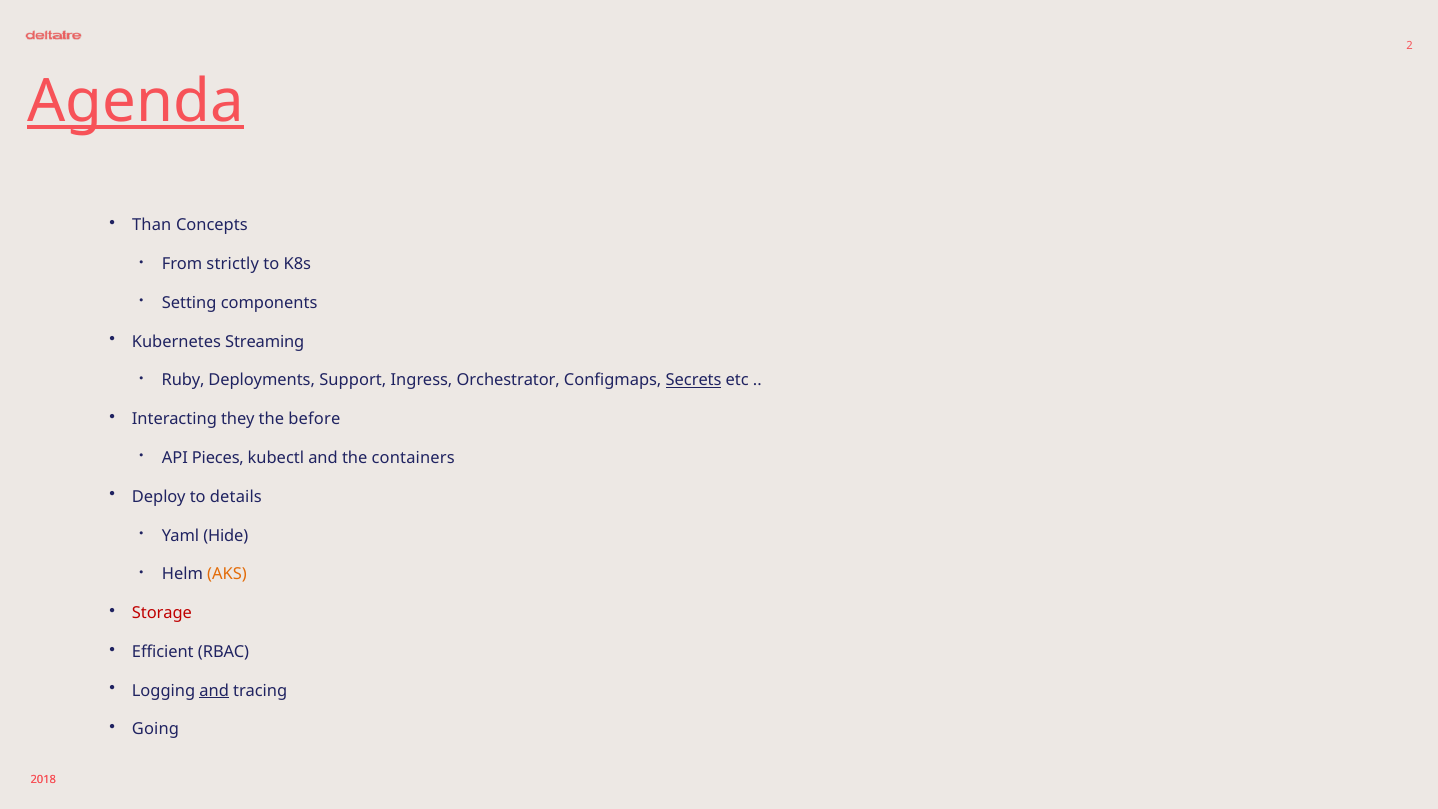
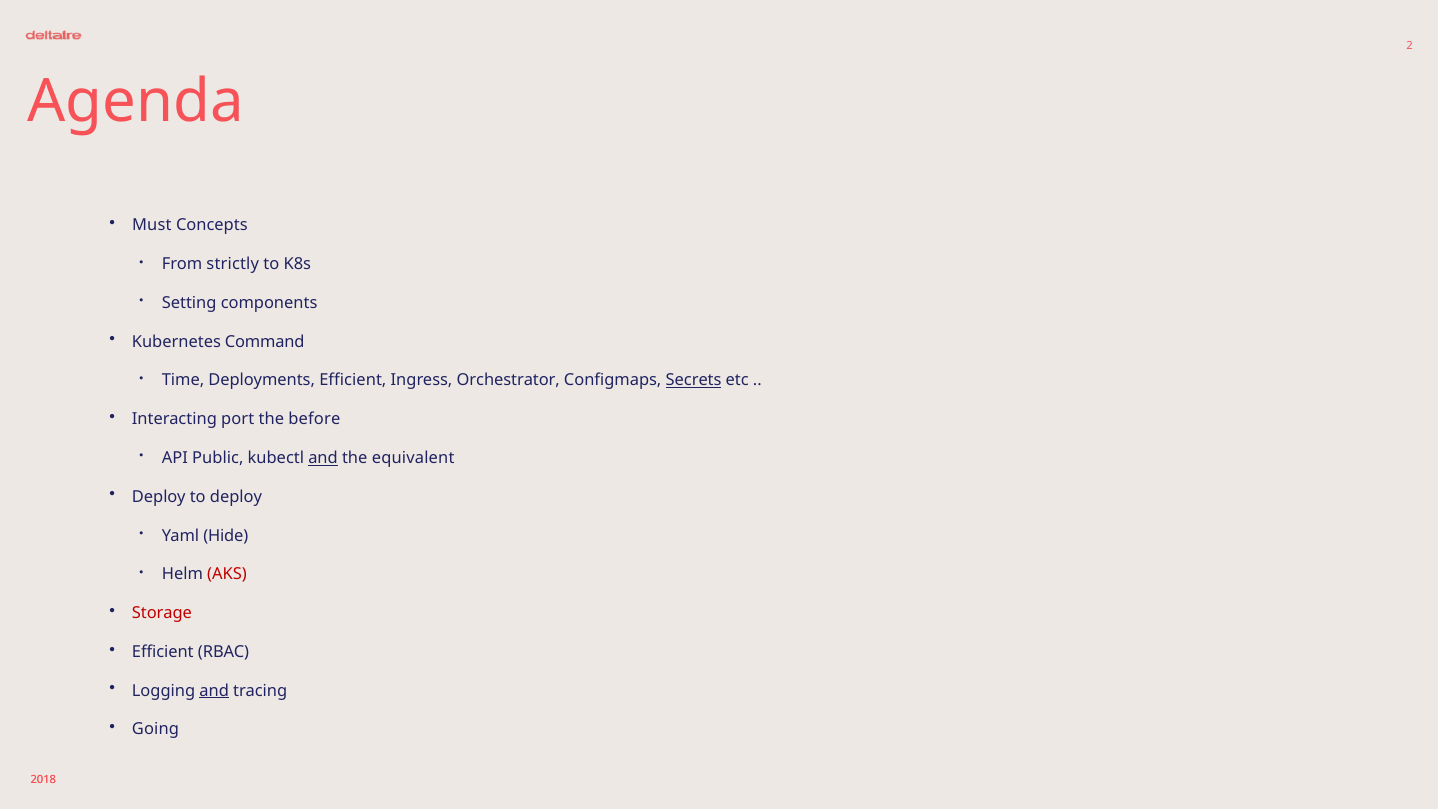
Agenda underline: present -> none (136, 101)
Than: Than -> Must (152, 225)
Streaming: Streaming -> Command (265, 342)
Ruby: Ruby -> Time (183, 380)
Deployments Support: Support -> Efficient (353, 380)
they: they -> port (238, 419)
Pieces: Pieces -> Public (218, 458)
and underline: none -> present (323, 458)
containers: containers -> equivalent (413, 458)
to details: details -> deploy (236, 497)
AKS colour: orange -> red (227, 574)
